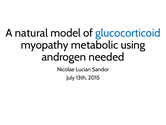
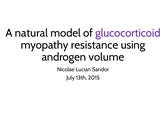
glucocorticoid colour: blue -> purple (128, 33)
metabolic: metabolic -> resistance (95, 45)
needed: needed -> volume (106, 57)
